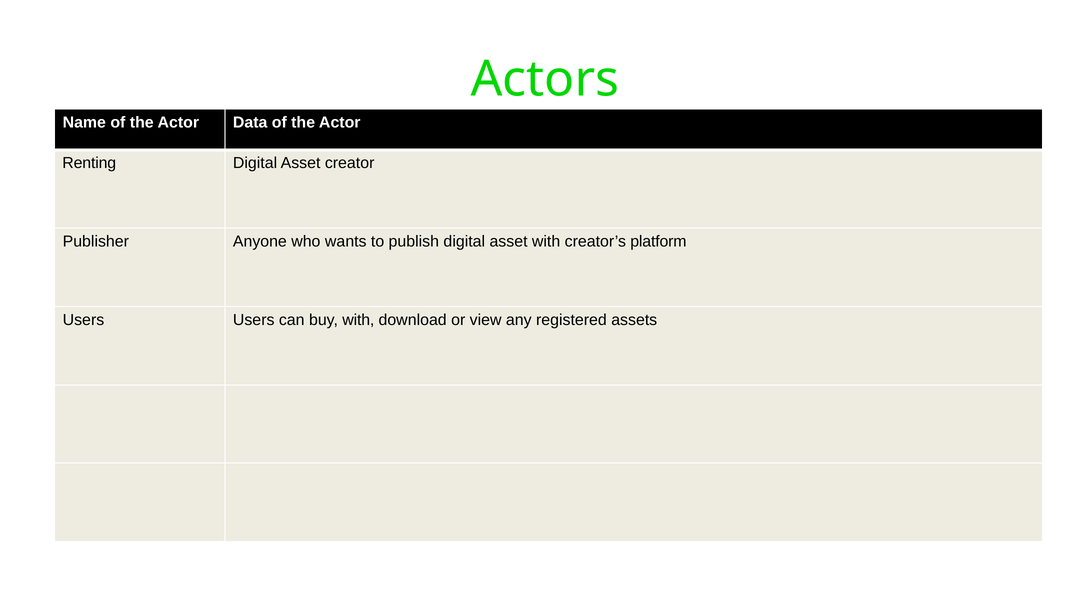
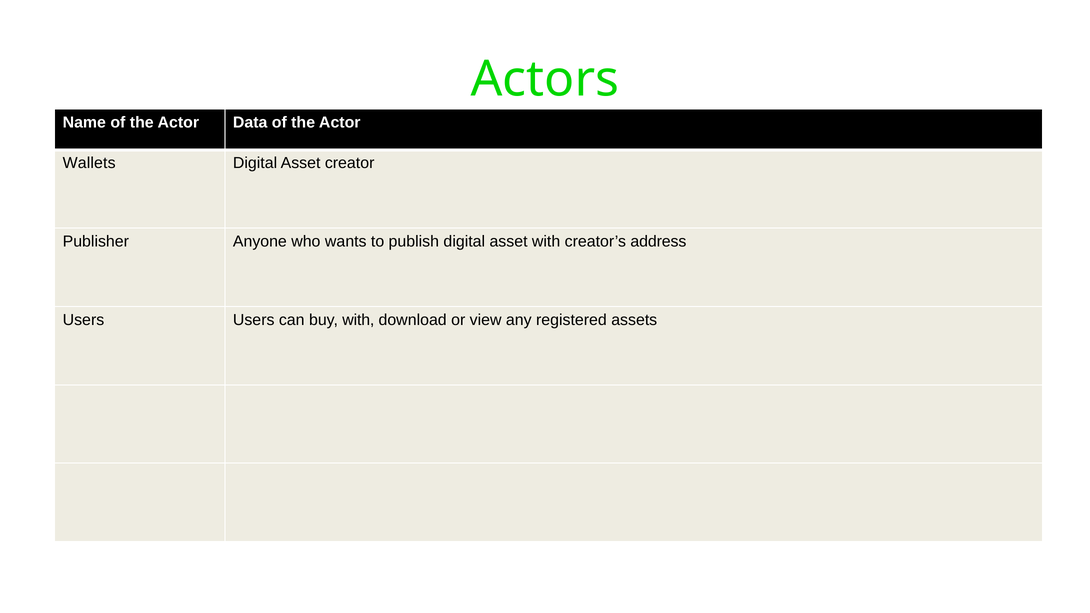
Renting: Renting -> Wallets (89, 163)
platform: platform -> address (658, 242)
